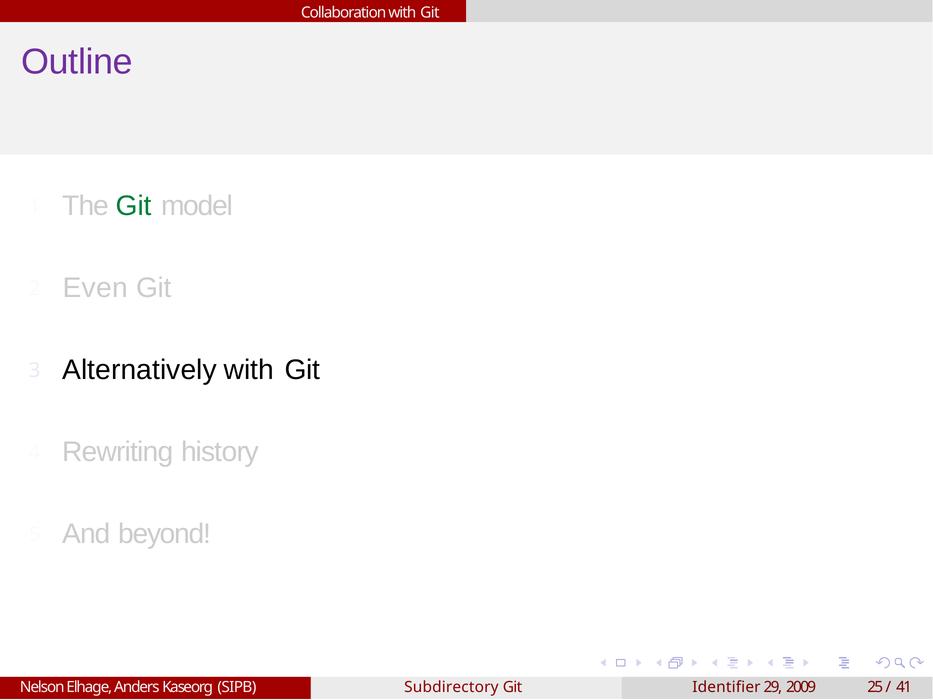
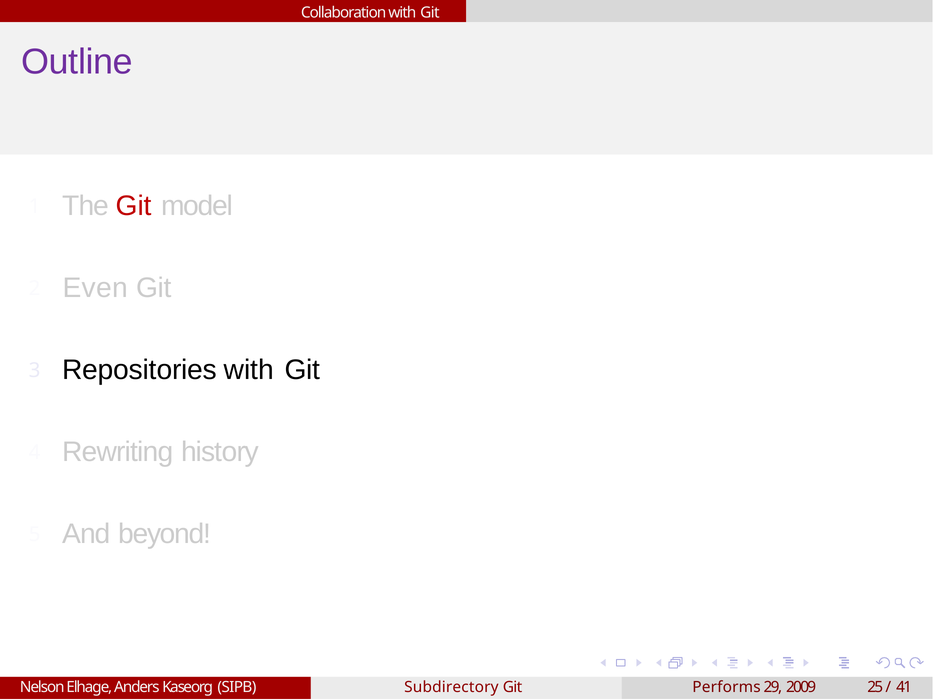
Git colour: green -> red (134, 206)
Alternatively: Alternatively -> Repositories (140, 370)
Identifier: Identifier -> Performs (726, 688)
